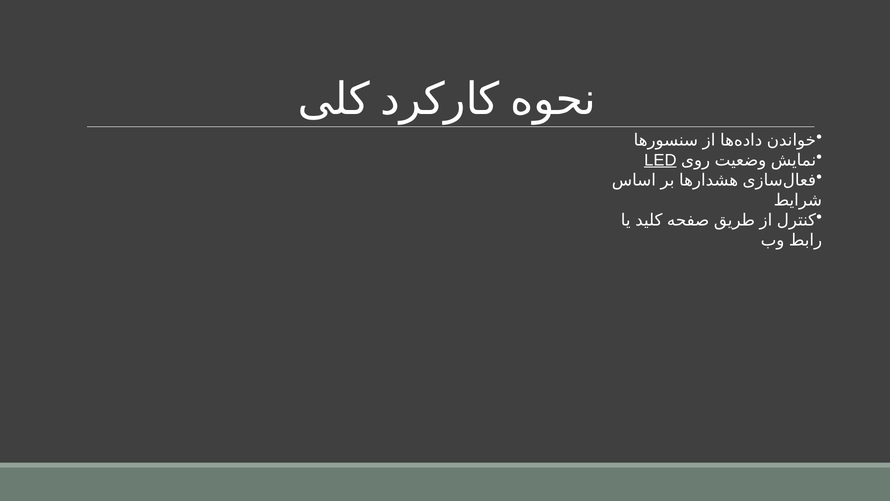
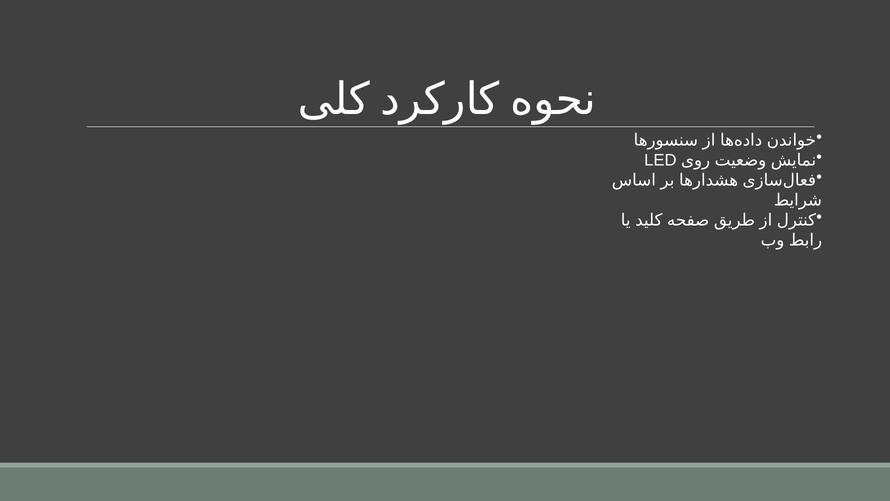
LED underline: present -> none (660, 160)
